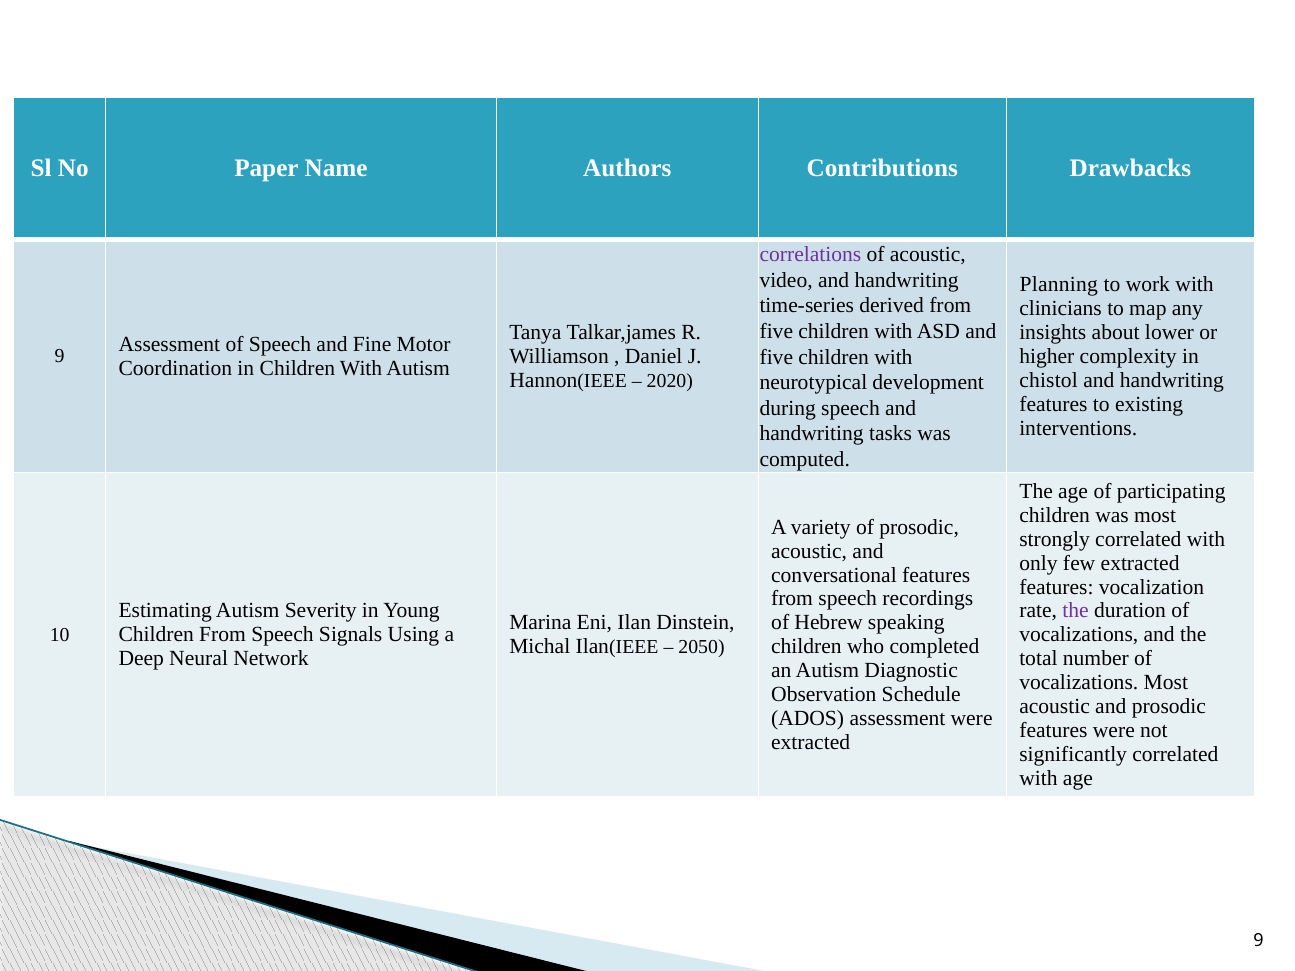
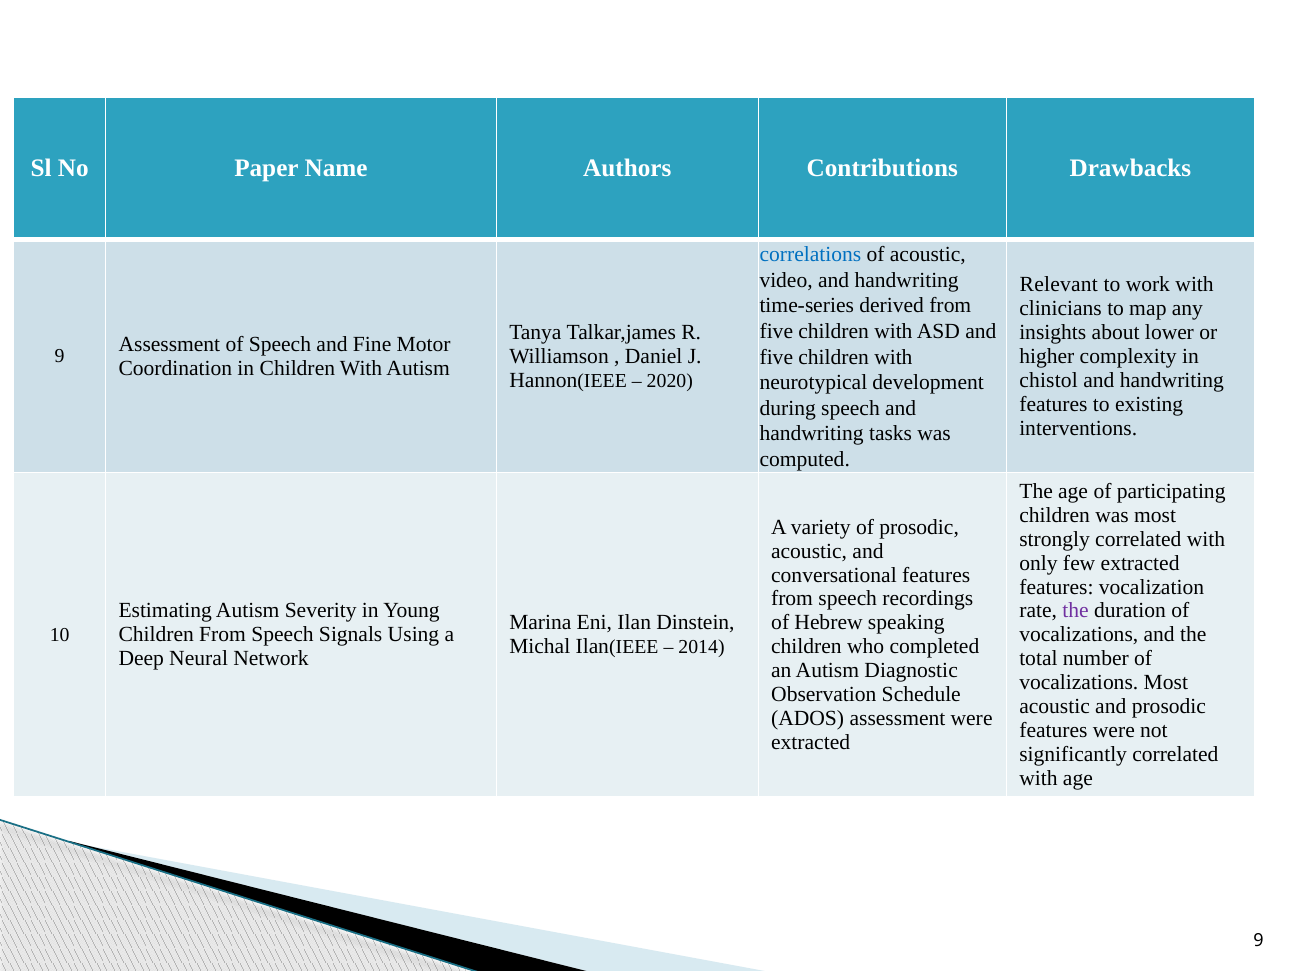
correlations colour: purple -> blue (810, 255)
Planning: Planning -> Relevant (1059, 284)
2050: 2050 -> 2014 (702, 648)
